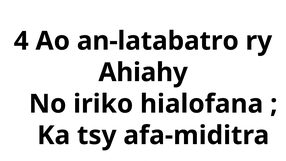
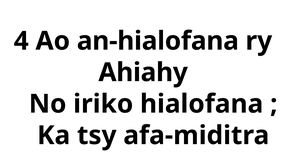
an-latabatro: an-latabatro -> an-hialofana (158, 41)
